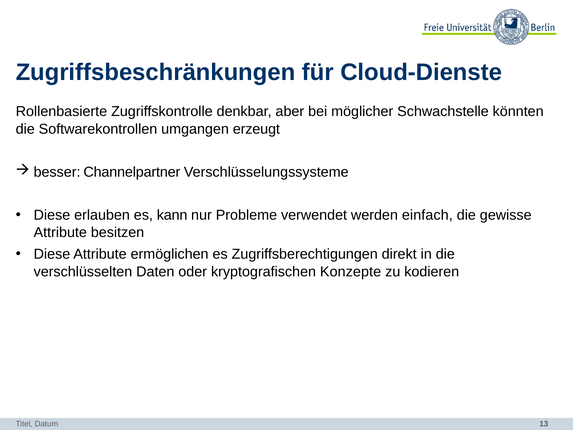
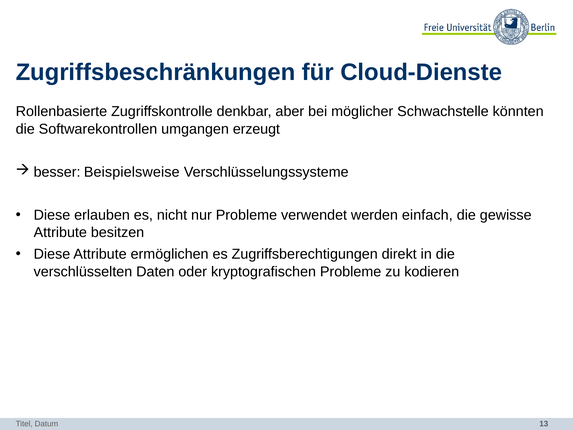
Channelpartner: Channelpartner -> Beispielsweise (132, 172)
kann: kann -> nicht (172, 215)
kryptografischen Konzepte: Konzepte -> Probleme (351, 271)
